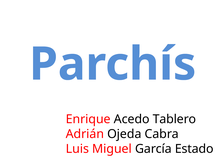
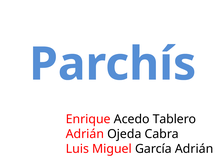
García Estado: Estado -> Adrián (194, 148)
